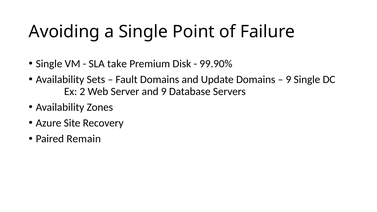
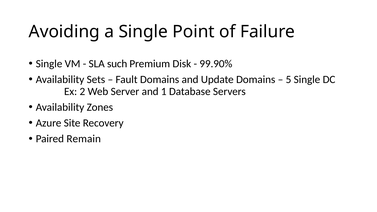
take: take -> such (117, 64)
9: 9 -> 5 (288, 80)
and 9: 9 -> 1 (164, 91)
